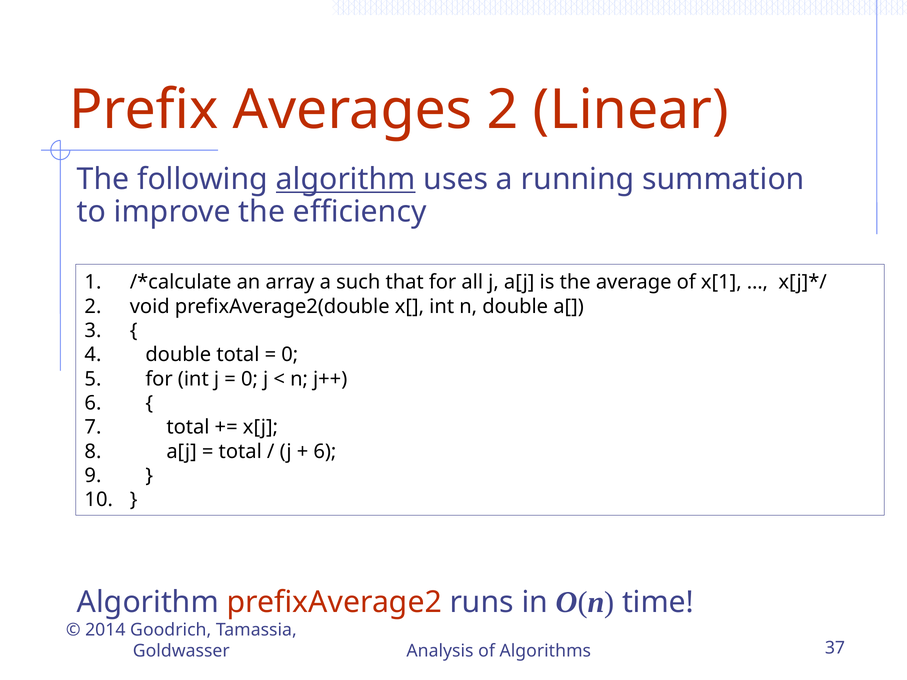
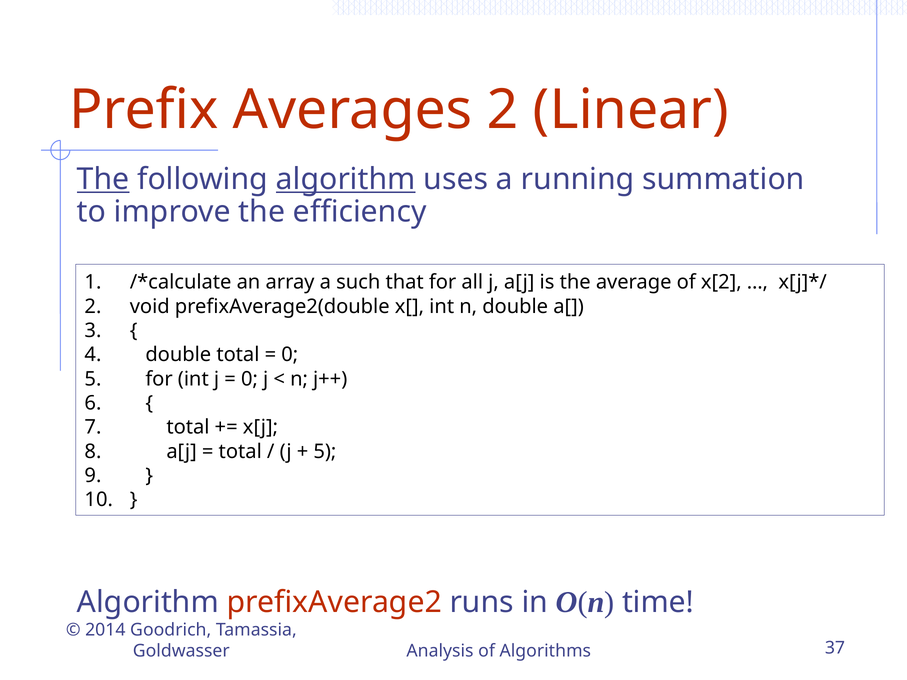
The underline: none -> present (103, 179)
x[1: x[1 -> x[2 (721, 282)
6: 6 -> 5 (325, 452)
